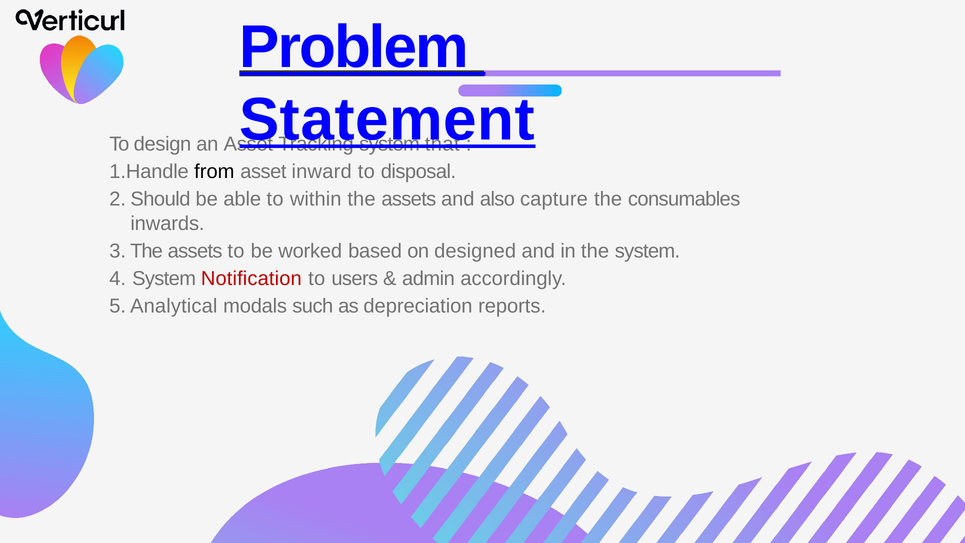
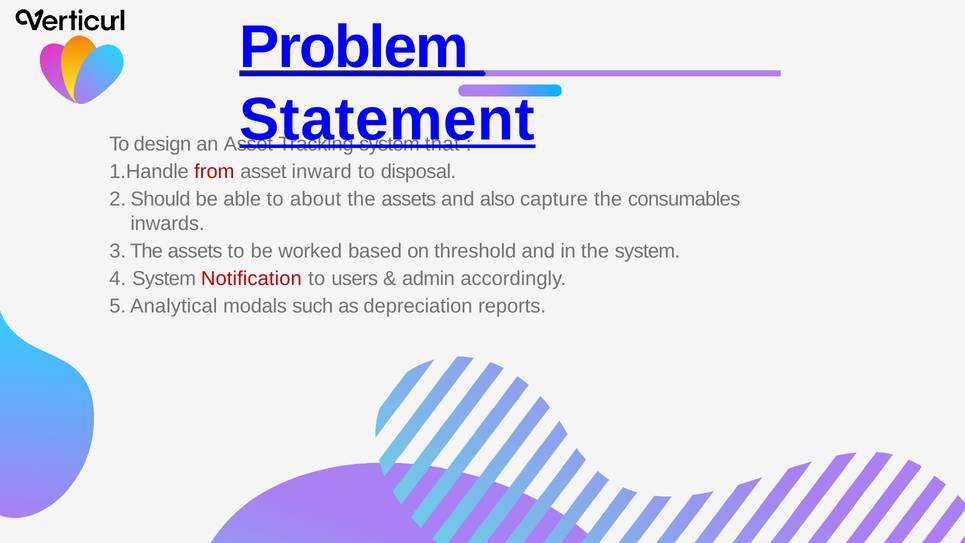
from colour: black -> red (214, 172)
within: within -> about (316, 199)
designed: designed -> threshold (475, 251)
